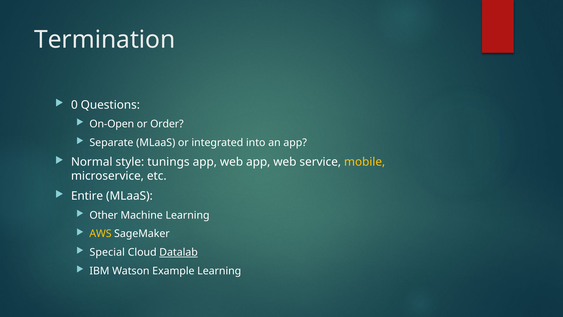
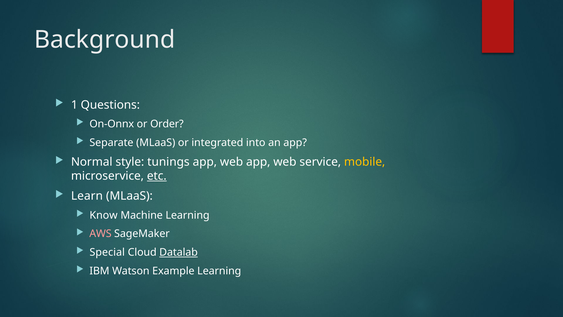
Termination: Termination -> Background (105, 40)
0: 0 -> 1 (74, 105)
On-Open: On-Open -> On-Onnx (112, 124)
etc underline: none -> present (157, 176)
Entire: Entire -> Learn (87, 196)
Other: Other -> Know (104, 215)
AWS colour: yellow -> pink (100, 234)
